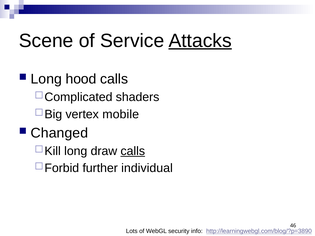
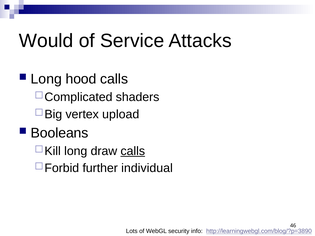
Scene: Scene -> Would (46, 41)
Attacks underline: present -> none (200, 41)
mobile: mobile -> upload (121, 114)
Changed: Changed -> Booleans (60, 133)
